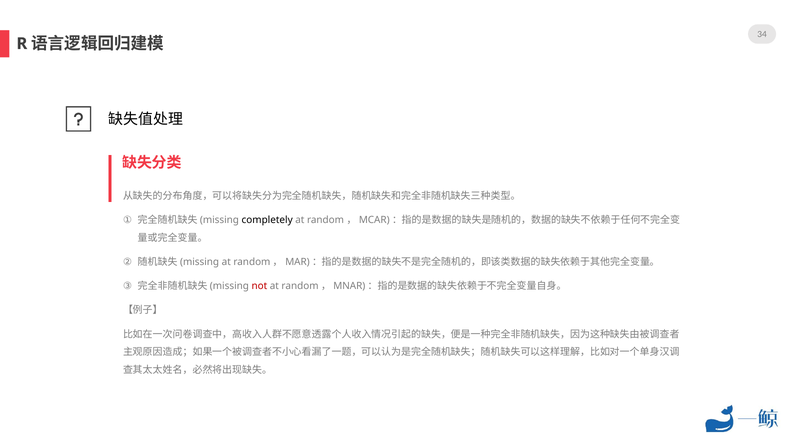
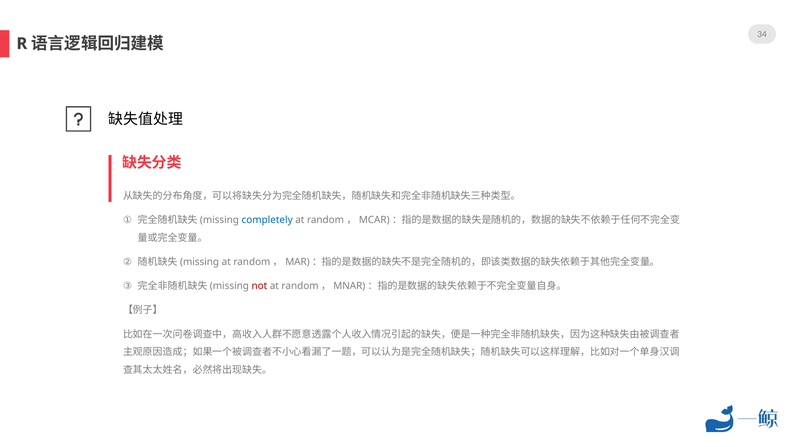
completely colour: black -> blue (267, 220)
